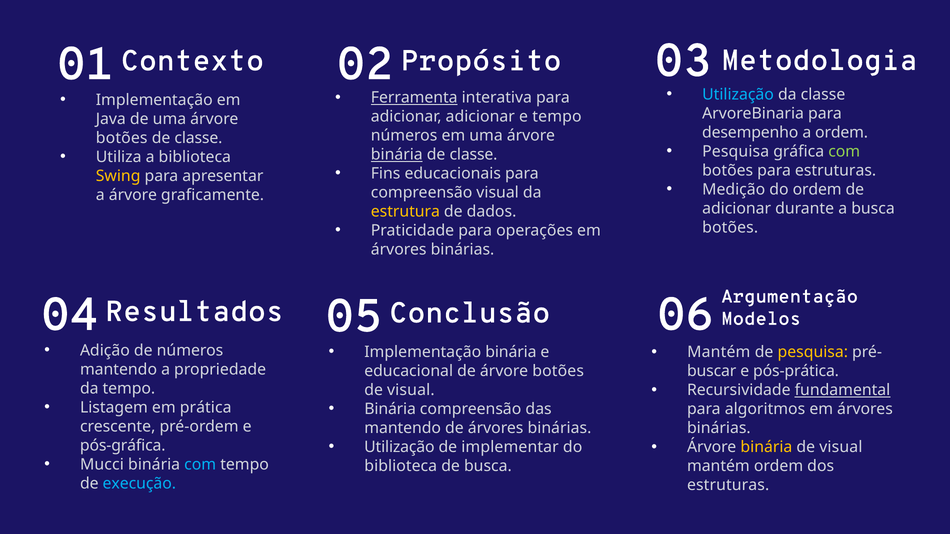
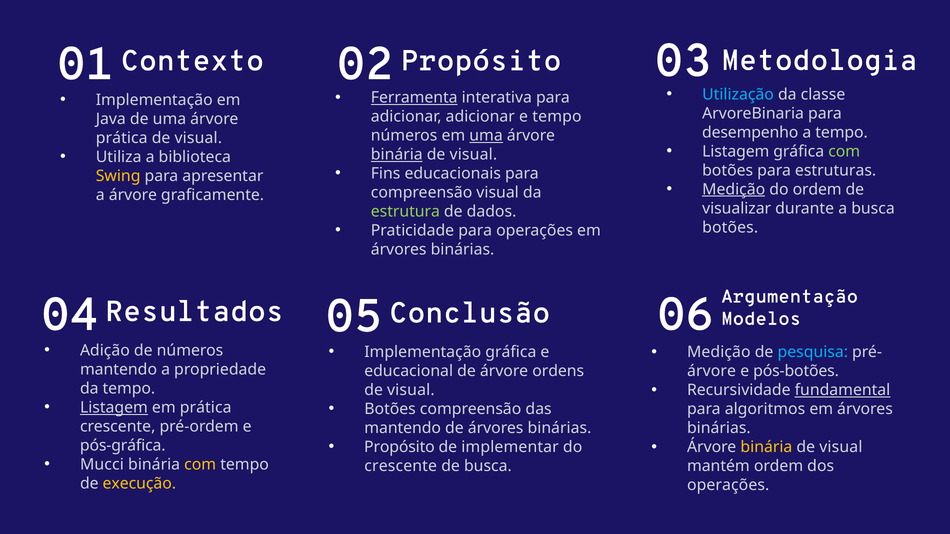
a ordem: ordem -> tempo (842, 132)
uma underline: none -> present (486, 136)
botões: botões -> prática (122, 138)
classe: classe -> visual (198, 138)
Pesquisa: Pesquisa -> Listagem (736, 151)
classe: classe -> visual (473, 155)
Medição underline: none -> present (734, 189)
adicionar: adicionar -> visualizar (737, 208)
estrutura colour: yellow -> light green (405, 212)
Implementação binária: binária -> gráfica (511, 352)
Mantém: Mantém -> Medição (719, 352)
pesquisa colour: yellow -> light blue (813, 352)
de árvore botões: botões -> ordens (558, 371)
buscar: buscar -> árvore (712, 371)
pós-prática: pós-prática -> pós-botões (796, 371)
Listagem underline: none -> present (114, 408)
Binária: Binária -> Botões (390, 409)
Utilização: Utilização -> Propósito (399, 447)
com colour: light blue -> yellow (200, 465)
biblioteca: biblioteca -> crescente (401, 466)
execução colour: light blue -> yellow (139, 484)
estruturas: estruturas -> operações (728, 485)
